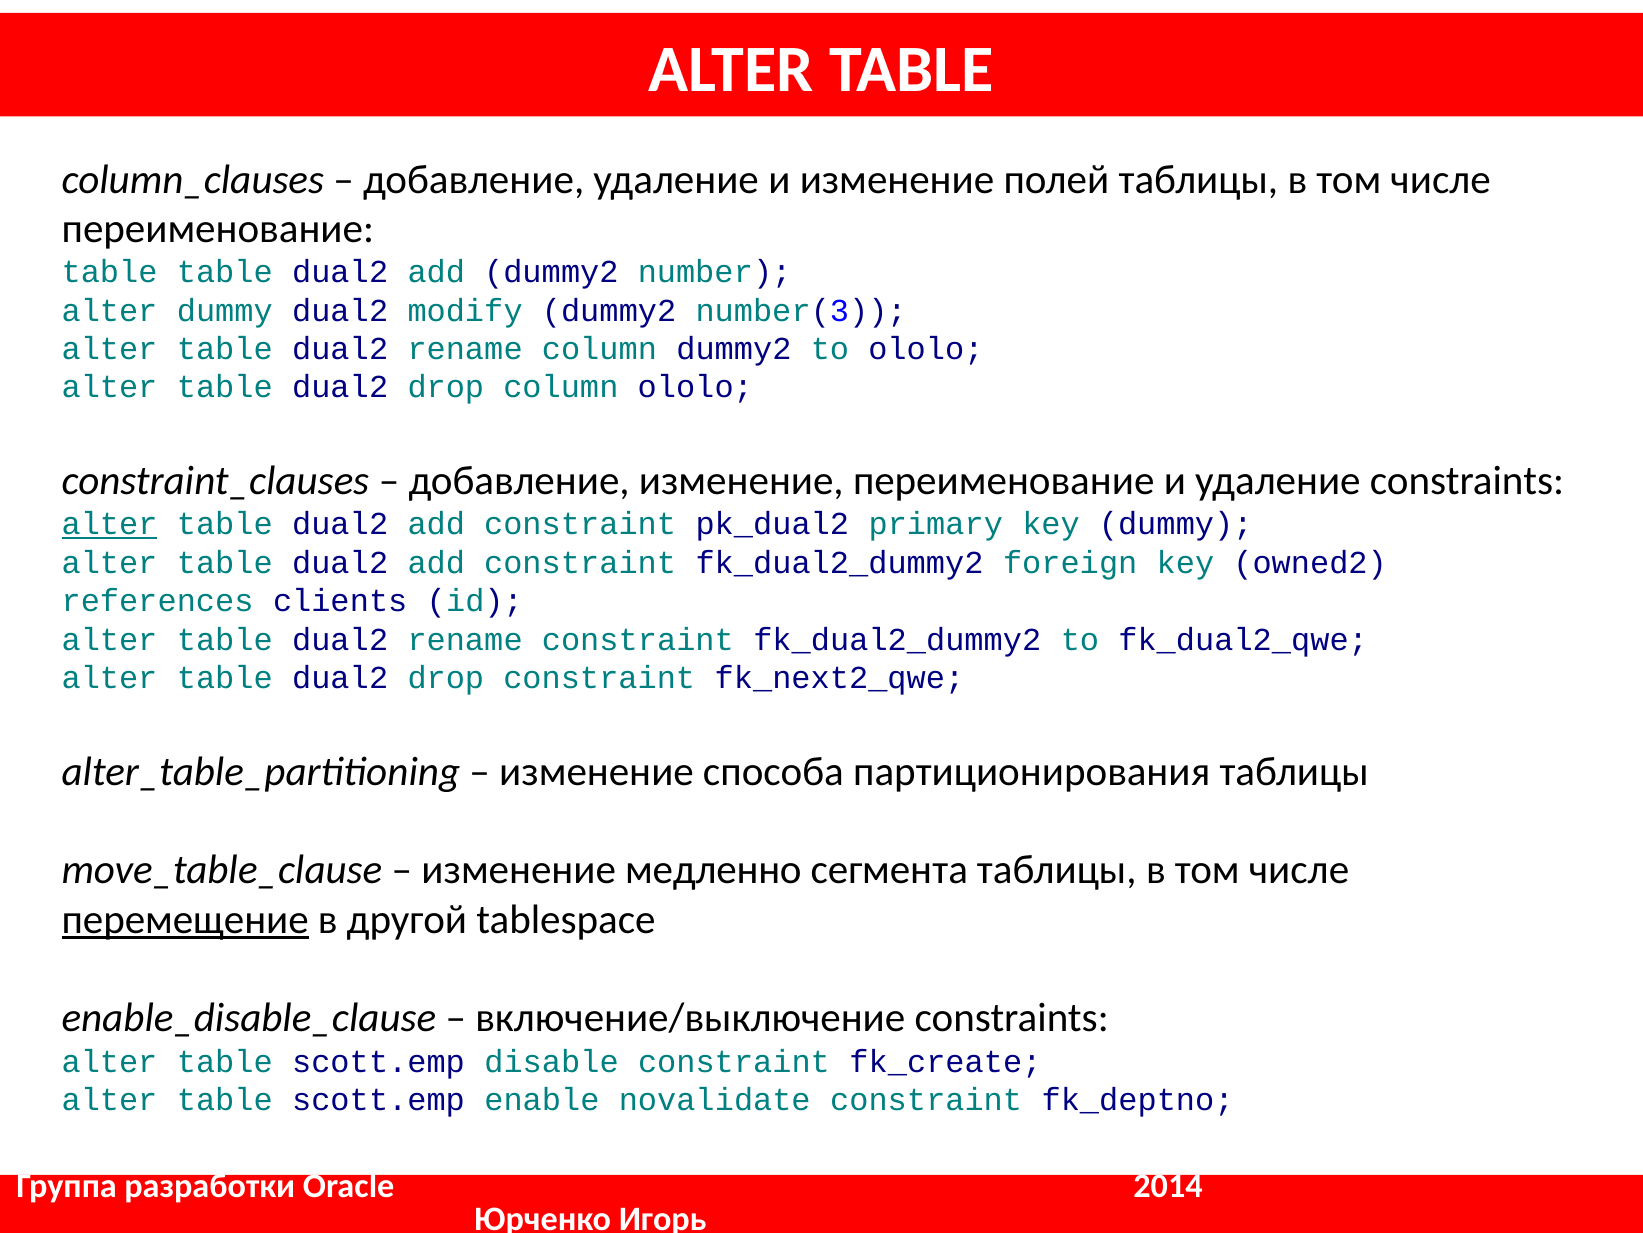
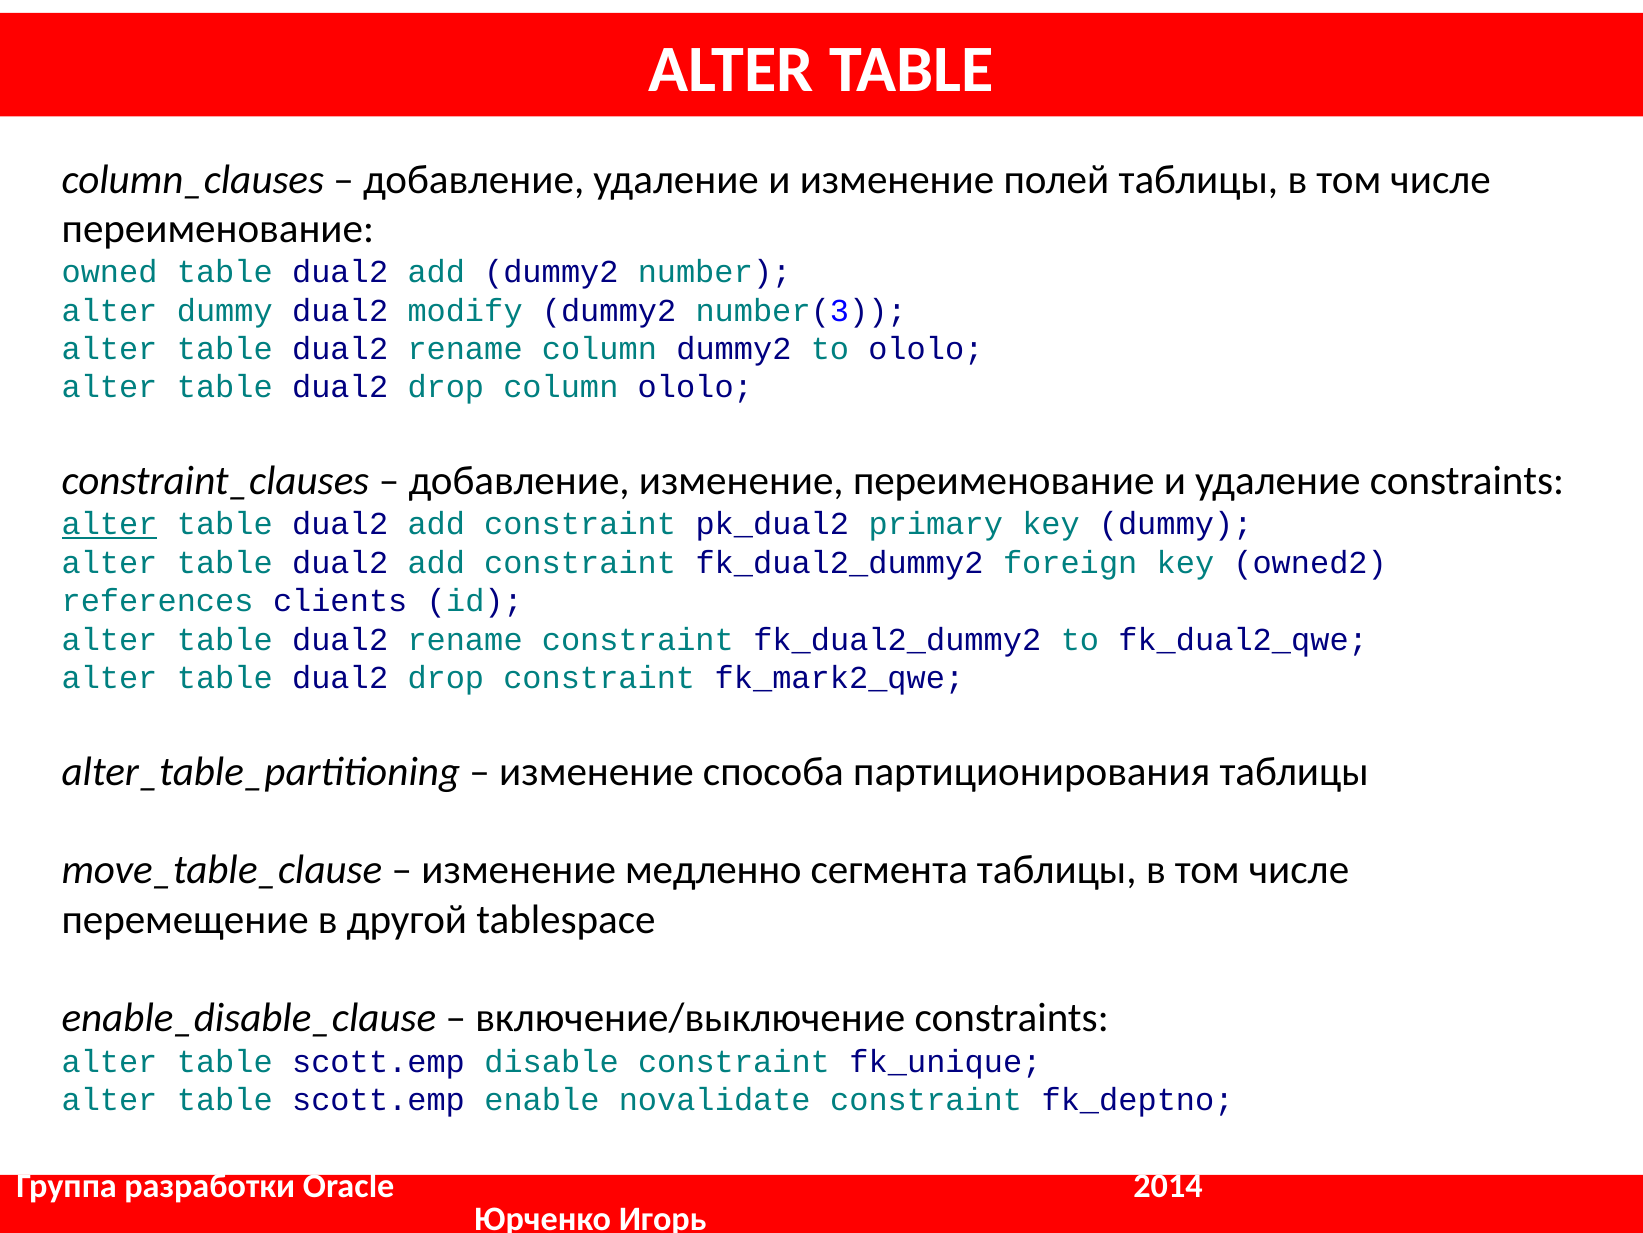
table: table -> owned (110, 272)
fk_next2_qwe: fk_next2_qwe -> fk_mark2_qwe (839, 677)
перемещение underline: present -> none (185, 919)
fk_create: fk_create -> fk_unique (945, 1061)
